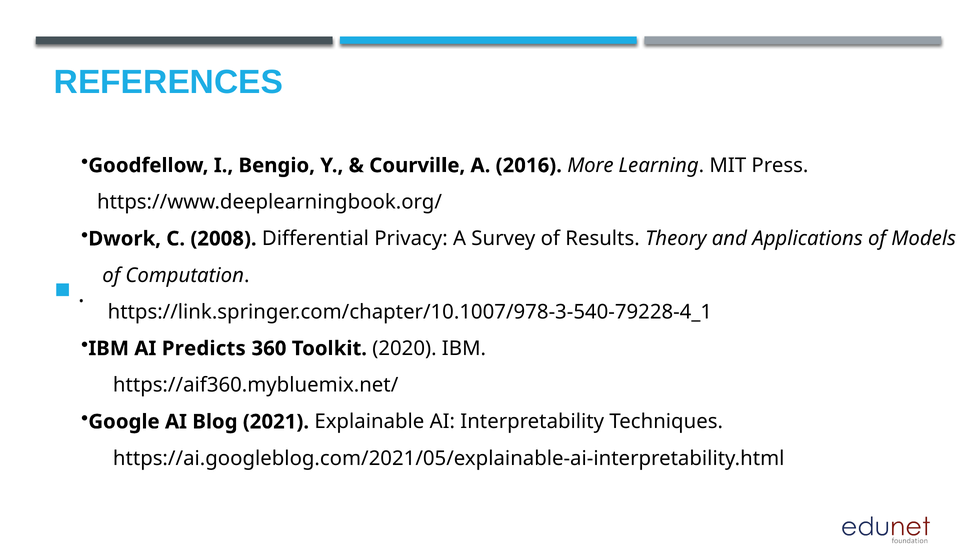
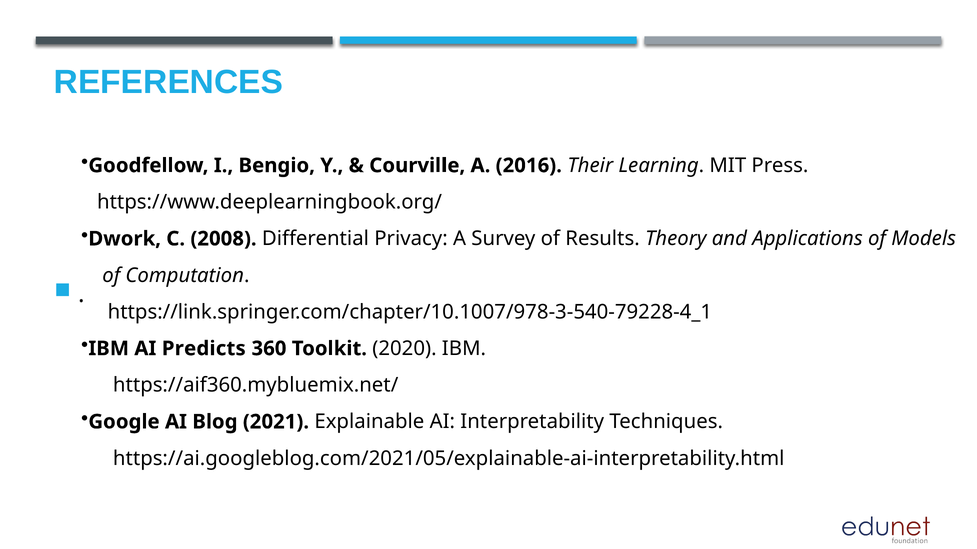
More: More -> Their (590, 166)
